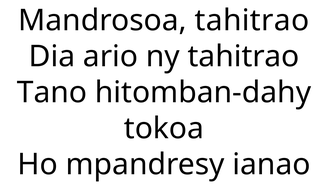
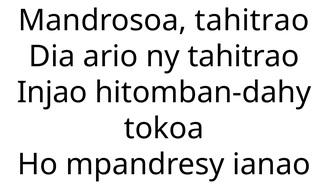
Tano: Tano -> Injao (52, 93)
